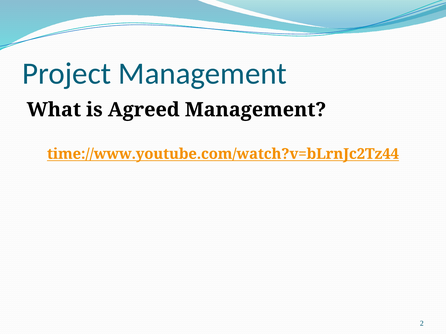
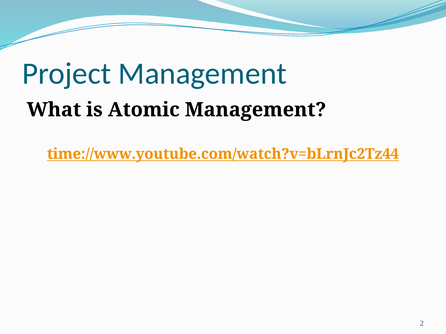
Agreed: Agreed -> Atomic (144, 110)
